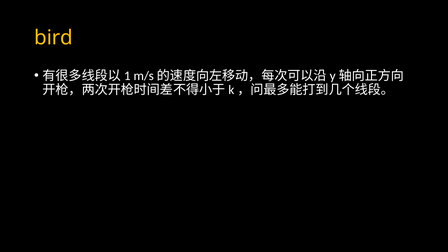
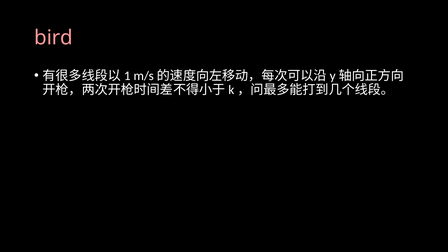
bird colour: yellow -> pink (54, 38)
